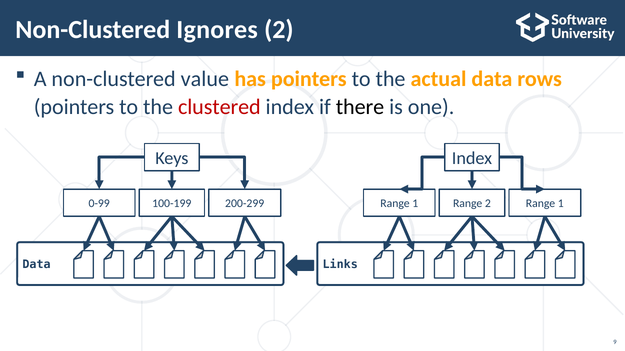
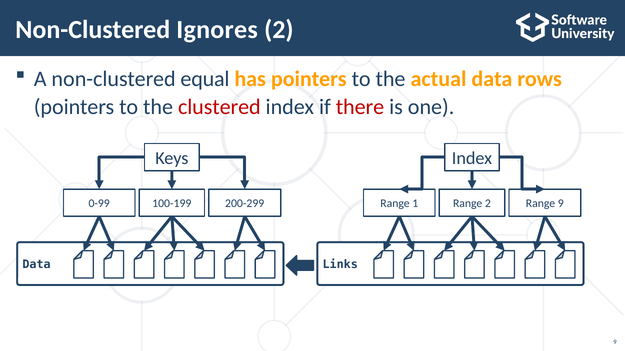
value: value -> equal (205, 79)
there colour: black -> red (360, 107)
1 Range 1: 1 -> 9 (561, 204)
